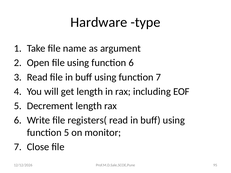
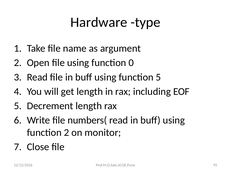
function 6: 6 -> 0 (131, 63)
function 7: 7 -> 5 (158, 77)
registers(: registers( -> numbers( (87, 120)
function 5: 5 -> 2 (67, 133)
